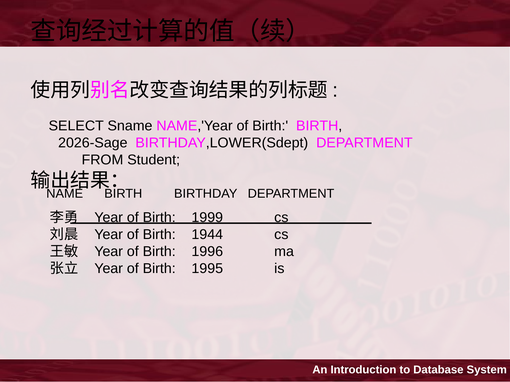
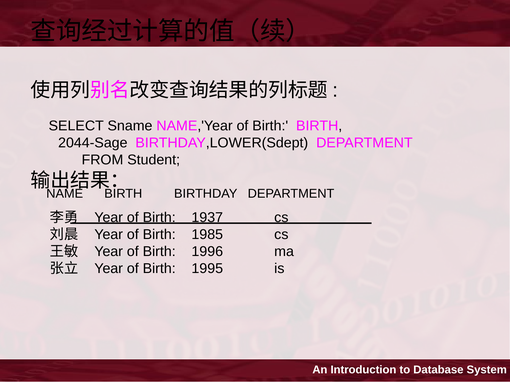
2026-Sage: 2026-Sage -> 2044-Sage (93, 143)
1999: 1999 -> 1937 (207, 218)
1944: 1944 -> 1985 (207, 235)
